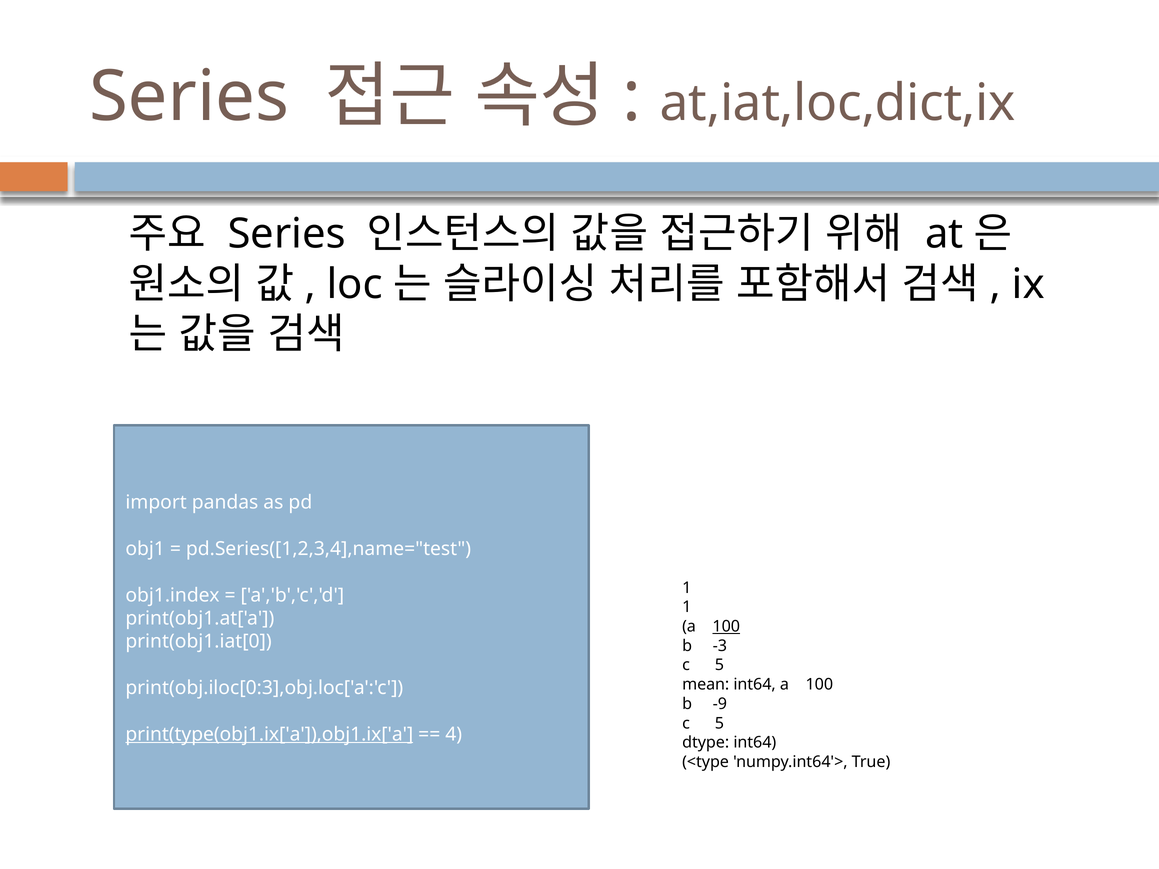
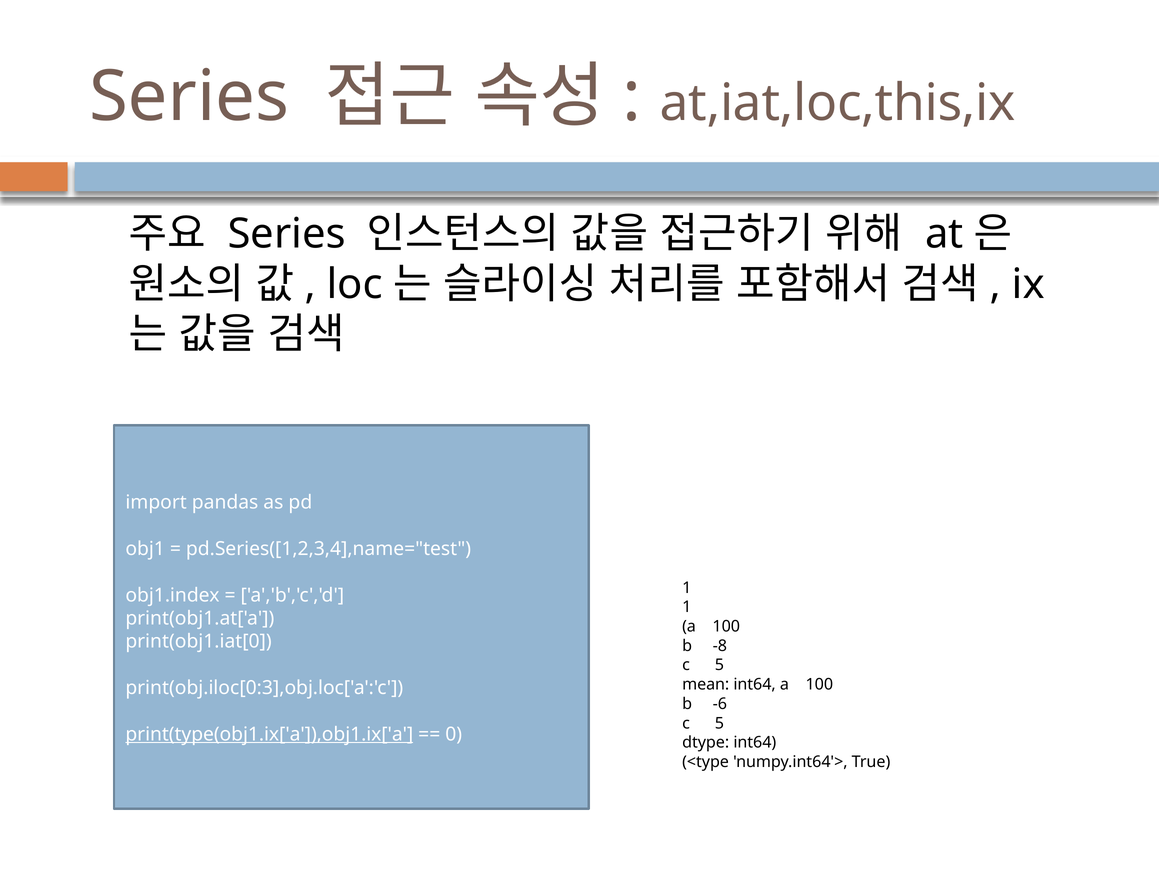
at,iat,loc,dict,ix: at,iat,loc,dict,ix -> at,iat,loc,this,ix (838, 103)
100 underline: present -> none (726, 627)
-3: -3 -> -8 (720, 646)
-9: -9 -> -6 (720, 704)
4: 4 -> 0 (454, 734)
